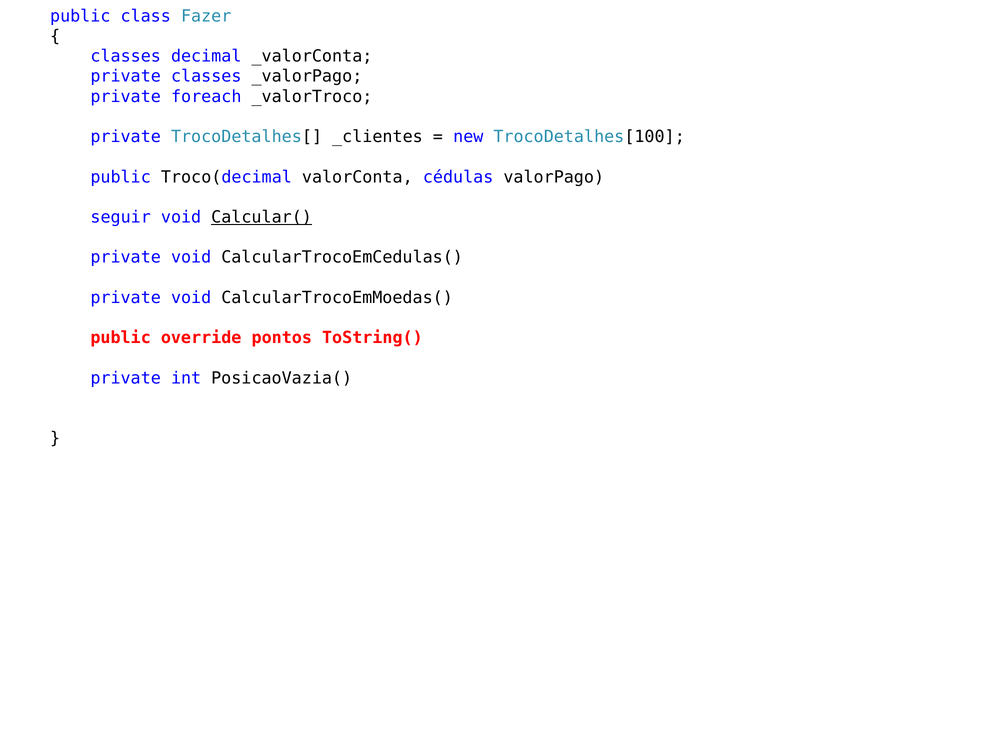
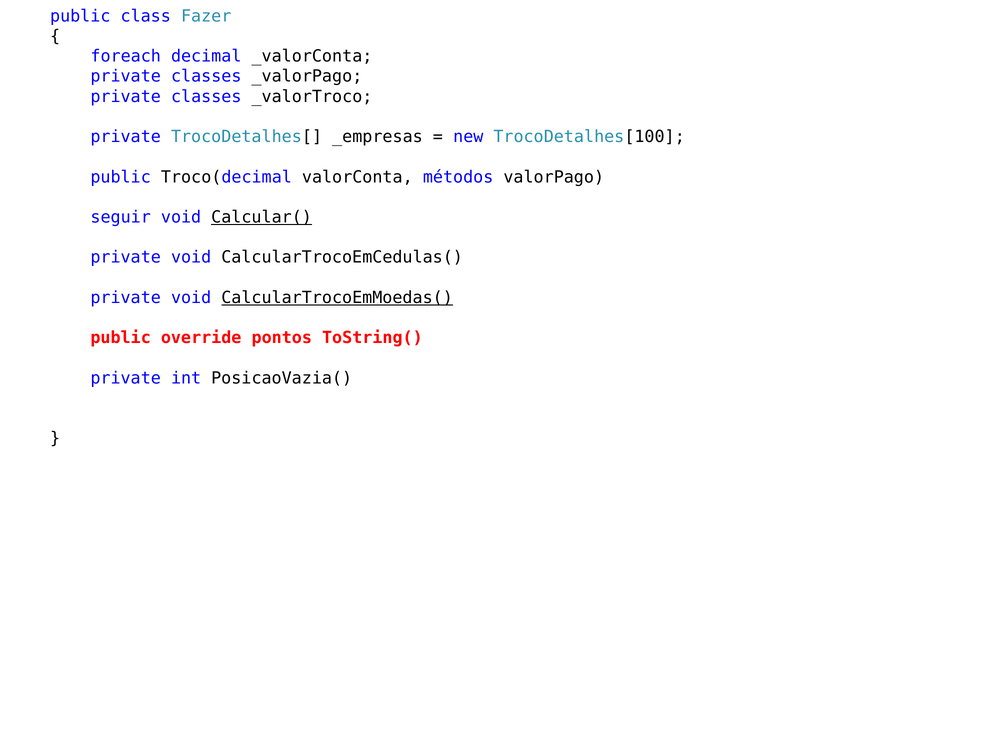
classes: classes -> foreach (126, 56)
foreach: foreach -> classes (206, 97)
_clientes: _clientes -> _empresas (377, 137)
cédulas: cédulas -> métodos (458, 177)
CalcularTrocoEmMoedas( underline: none -> present (337, 298)
